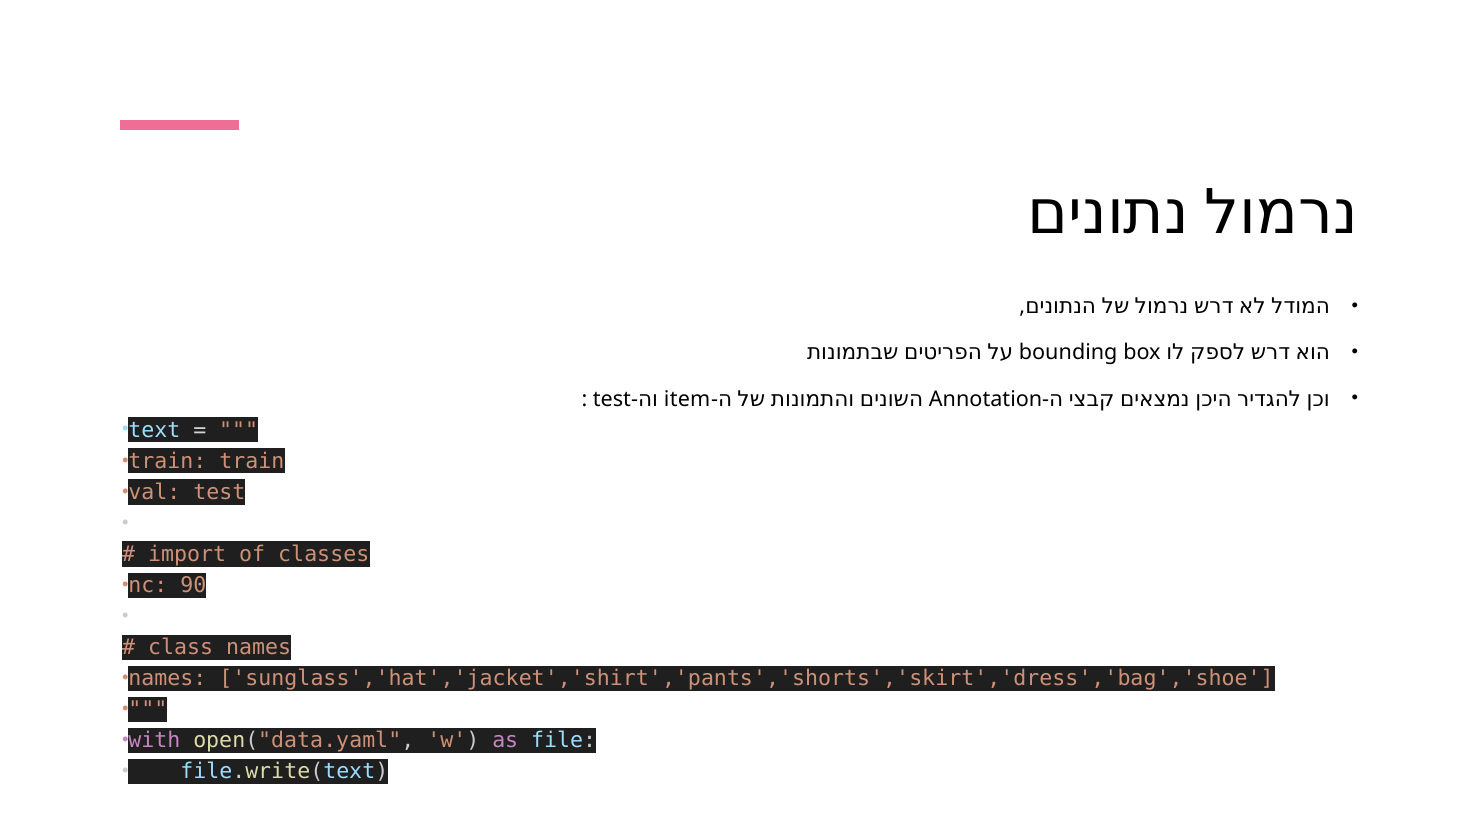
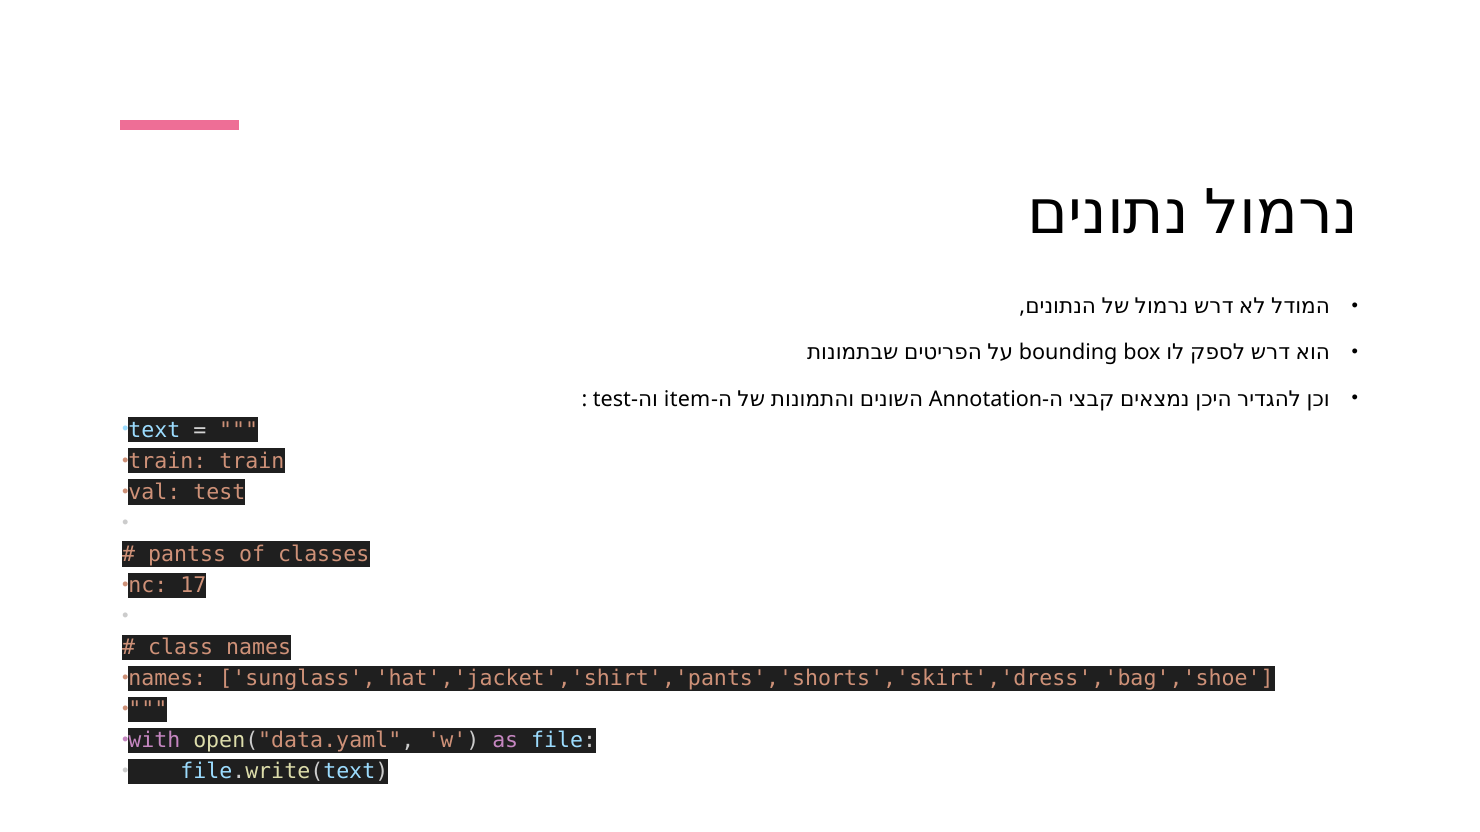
import: import -> pantss (187, 555)
90: 90 -> 17 (193, 586)
